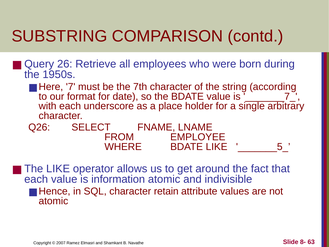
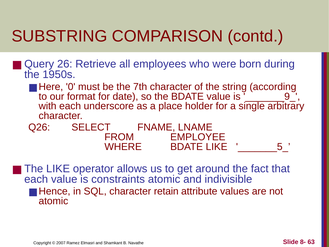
7: 7 -> 0 (71, 87)
_______7_: _______7_ -> _______9_ (272, 96)
information: information -> constraints (118, 179)
